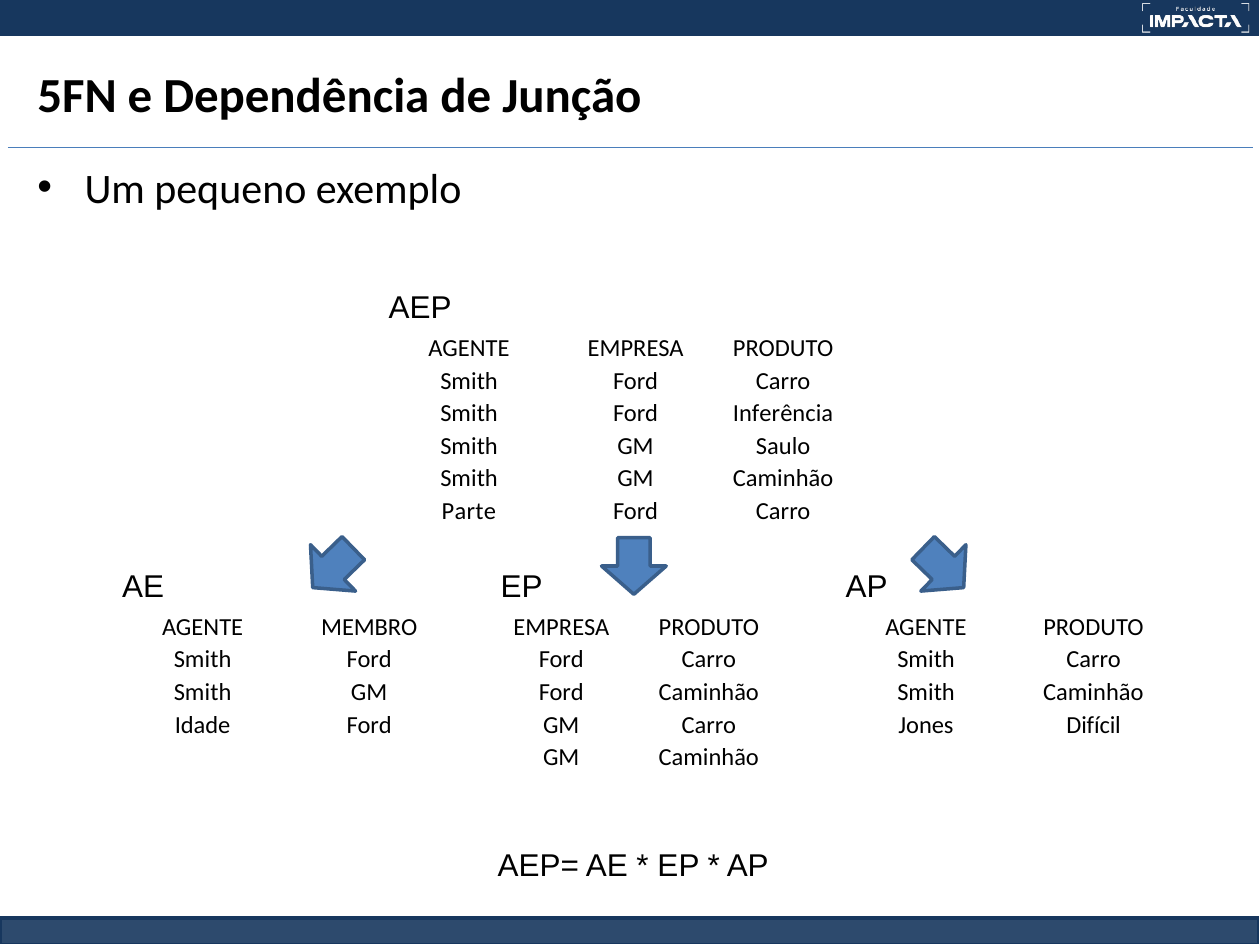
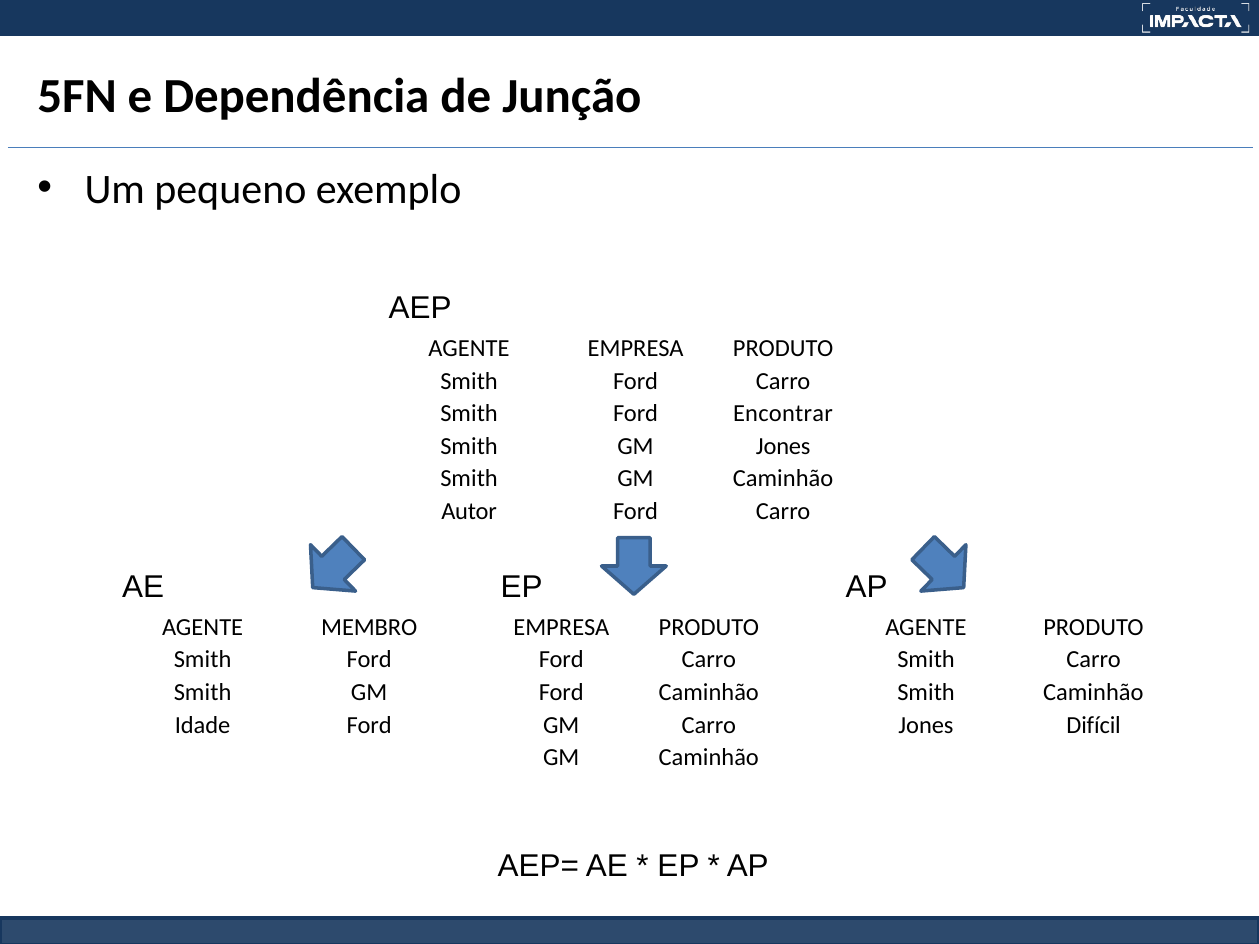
Inferência: Inferência -> Encontrar (783, 414)
GM Saulo: Saulo -> Jones (783, 446)
Parte: Parte -> Autor (469, 511)
